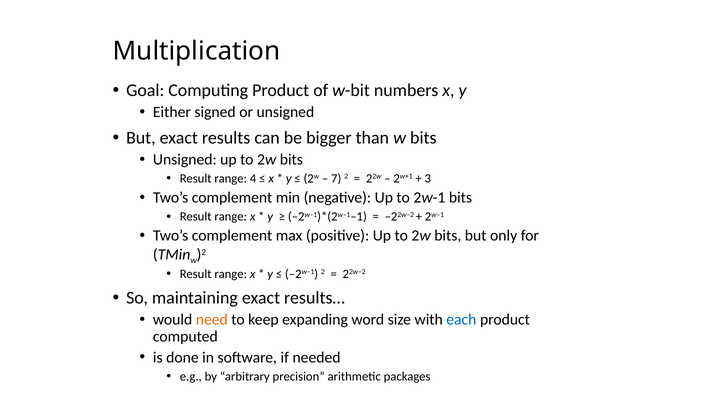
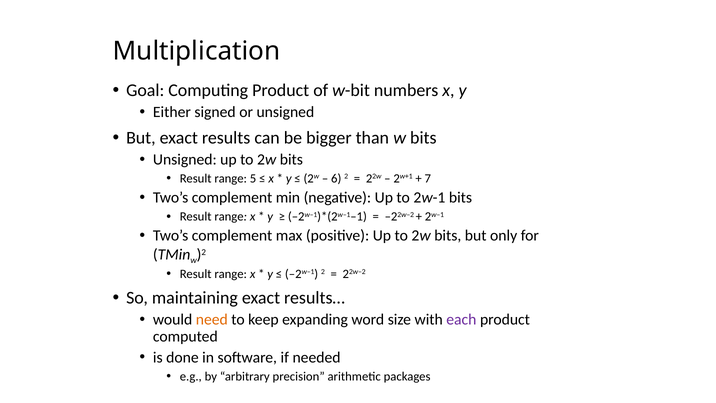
4: 4 -> 5 (253, 178)
7: 7 -> 6 (336, 178)
3: 3 -> 7 (428, 178)
each colour: blue -> purple (461, 320)
